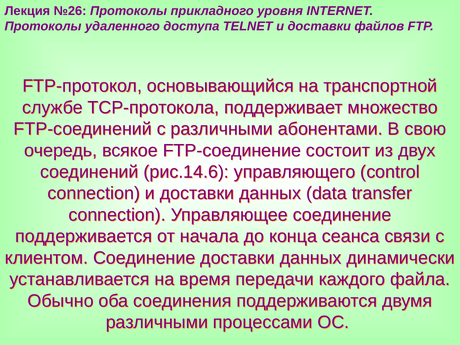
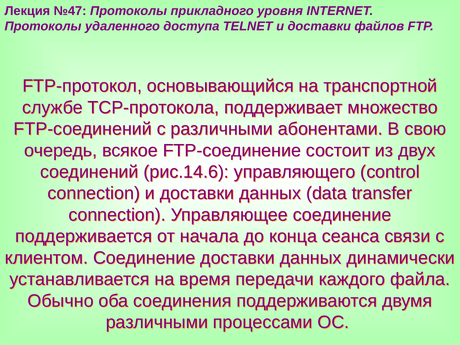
№26: №26 -> №47 (70, 11)
